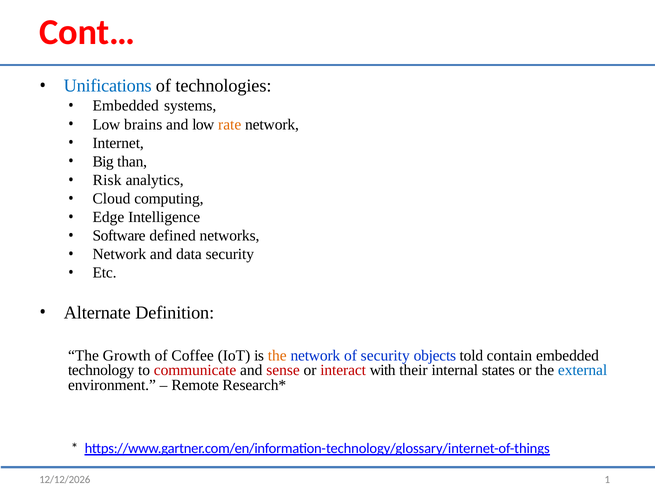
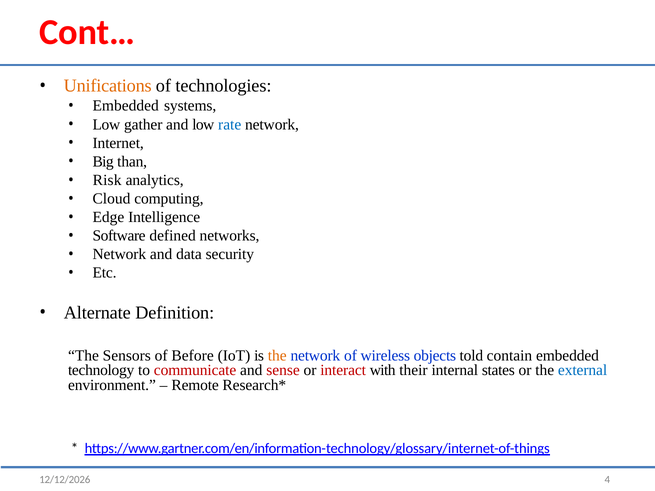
Unifications colour: blue -> orange (108, 86)
brains: brains -> gather (143, 124)
rate colour: orange -> blue (230, 124)
Growth: Growth -> Sensors (127, 356)
Coffee: Coffee -> Before (193, 356)
of security: security -> wireless (385, 356)
1: 1 -> 4 (607, 480)
